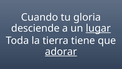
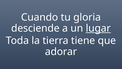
adorar underline: present -> none (61, 51)
